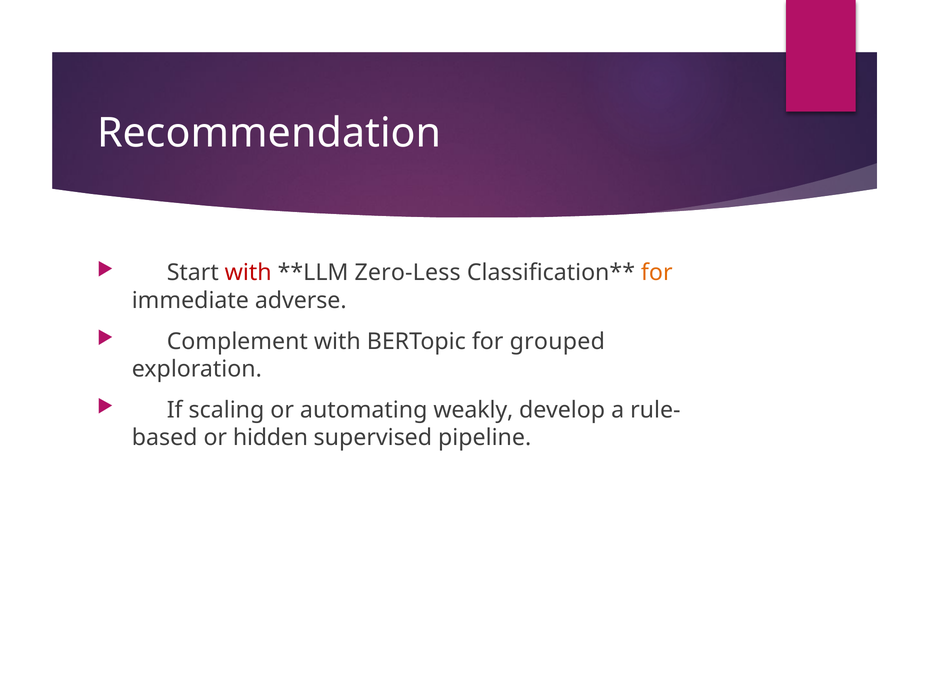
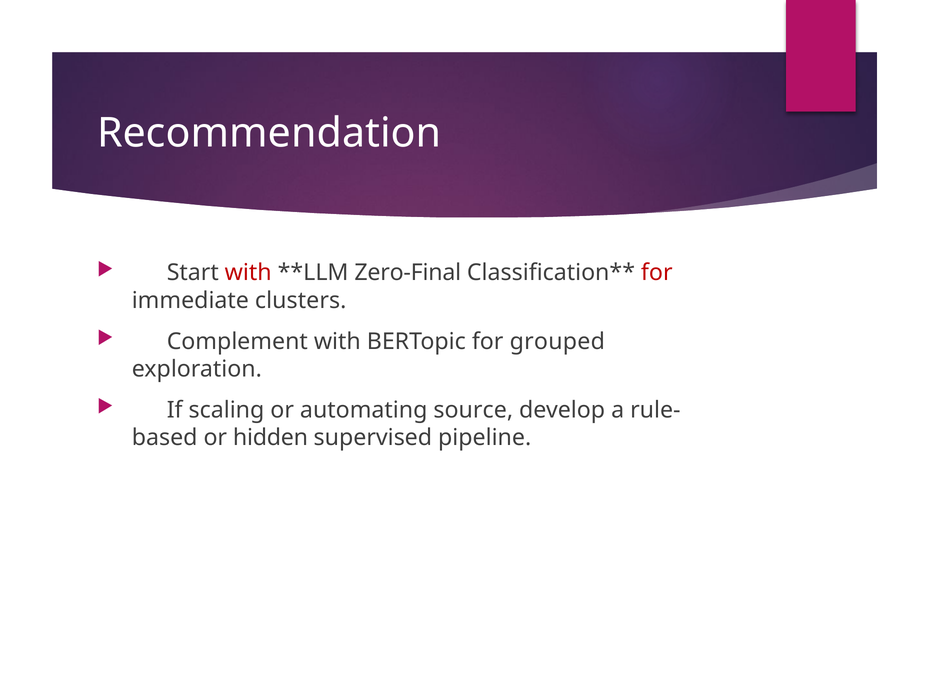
Zero-Less: Zero-Less -> Zero-Final (408, 273)
for colour: orange -> red (657, 273)
adverse: adverse -> clusters (301, 301)
weakly: weakly -> source (473, 410)
